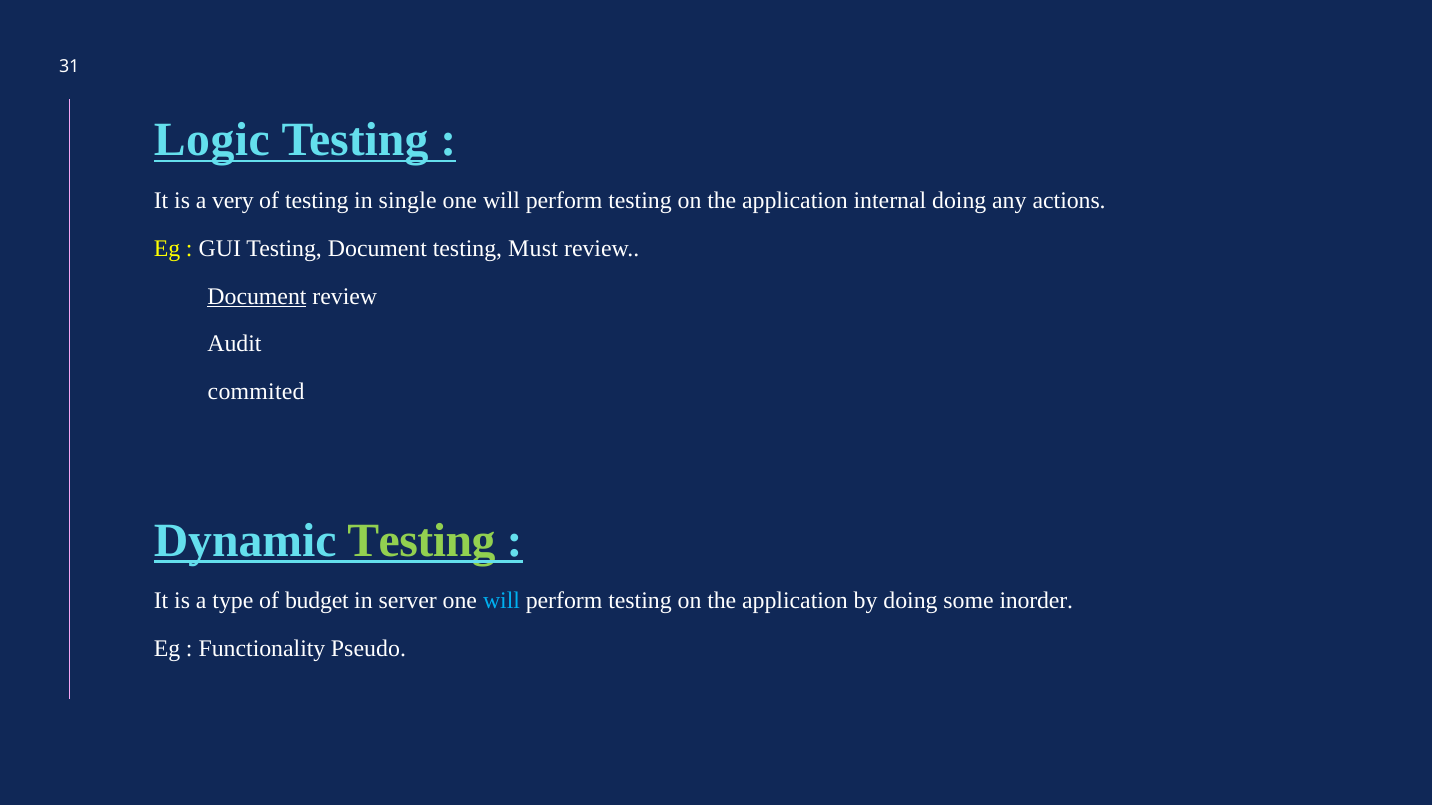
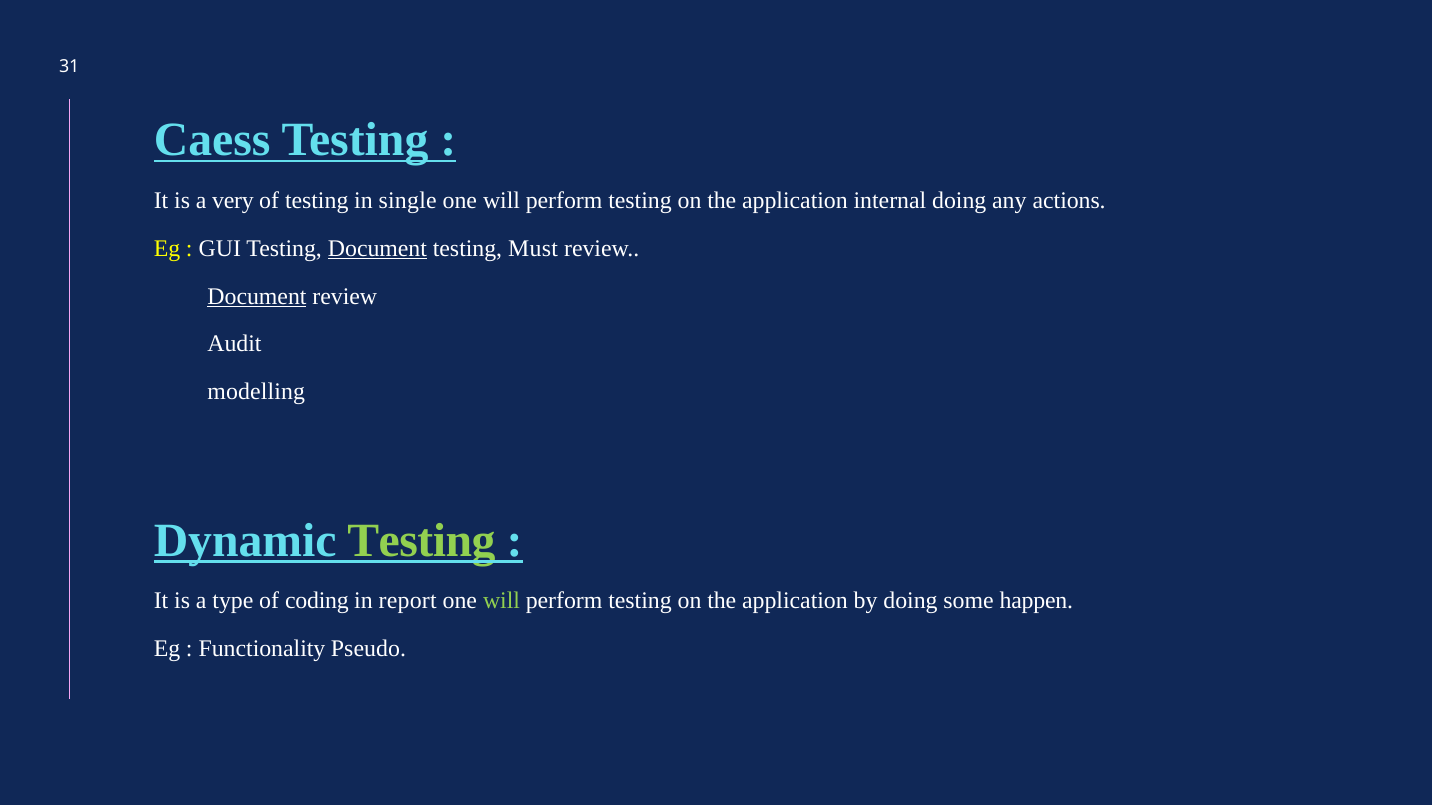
Logic: Logic -> Caess (212, 140)
Document underline: none -> present (377, 249)
commited: commited -> modelling (256, 392)
budget: budget -> coding (317, 601)
server: server -> report (408, 601)
will colour: light blue -> light green (502, 601)
inorder: inorder -> happen (1036, 601)
